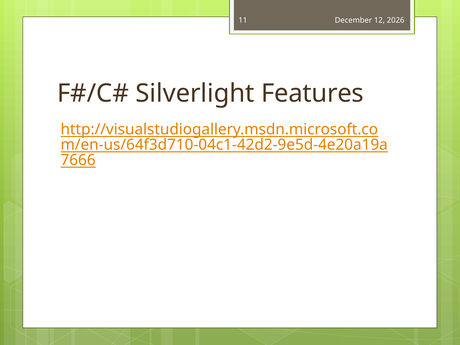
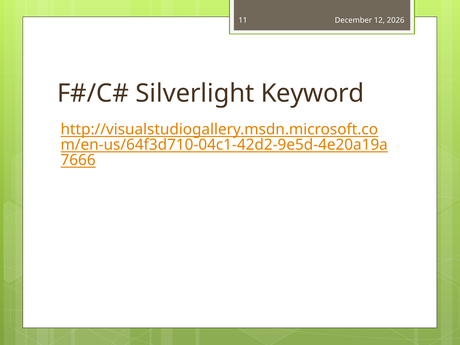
Features: Features -> Keyword (313, 93)
